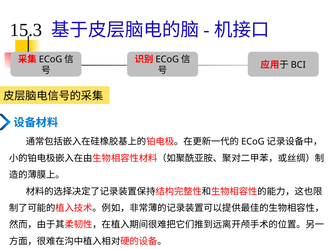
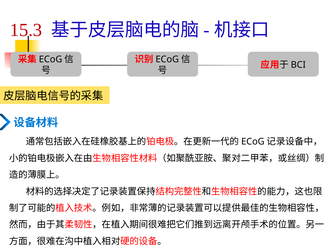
15.3 colour: black -> red (26, 30)
